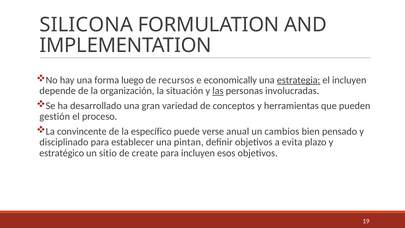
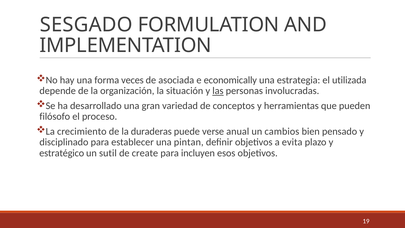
SILICONA: SILICONA -> SESGADO (86, 25)
luego: luego -> veces (132, 80)
recursos: recursos -> asociada (176, 80)
estrategia underline: present -> none (299, 80)
el incluyen: incluyen -> utilizada (349, 80)
gestión: gestión -> filósofo (55, 117)
convincente: convincente -> crecimiento (82, 131)
específico: específico -> duraderas (151, 131)
sitio: sitio -> sutil (108, 153)
